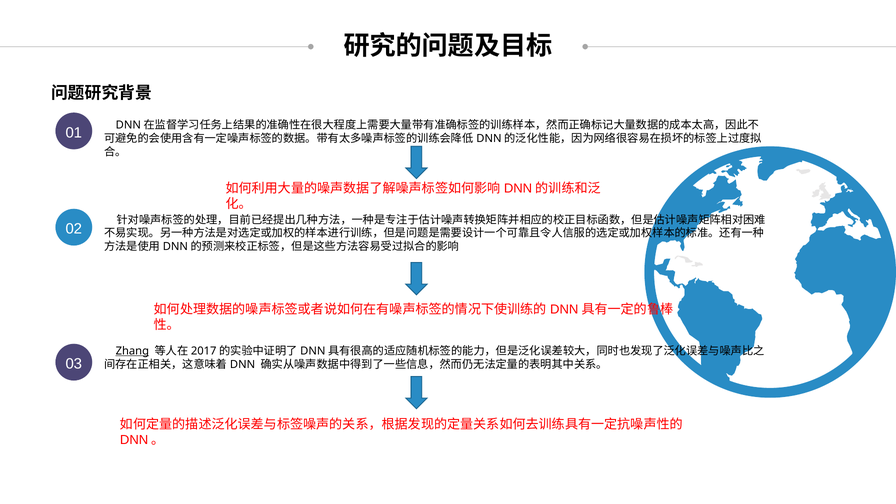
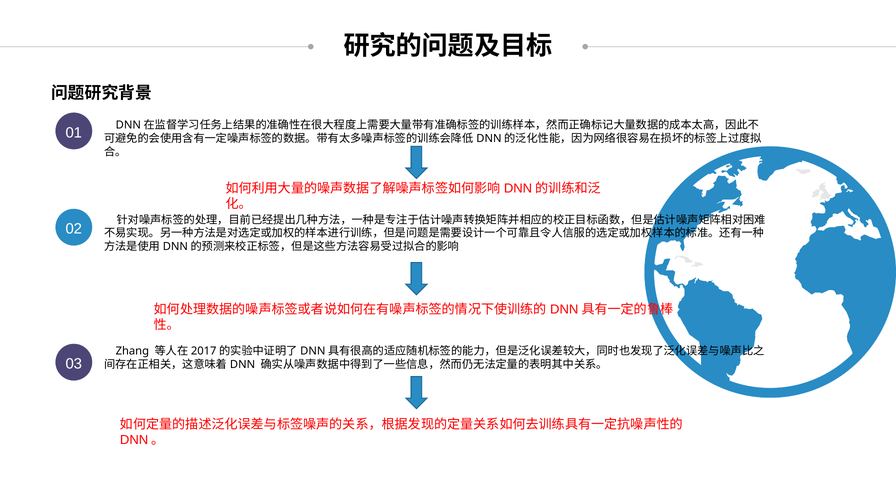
Zhang underline: present -> none (132, 351)
